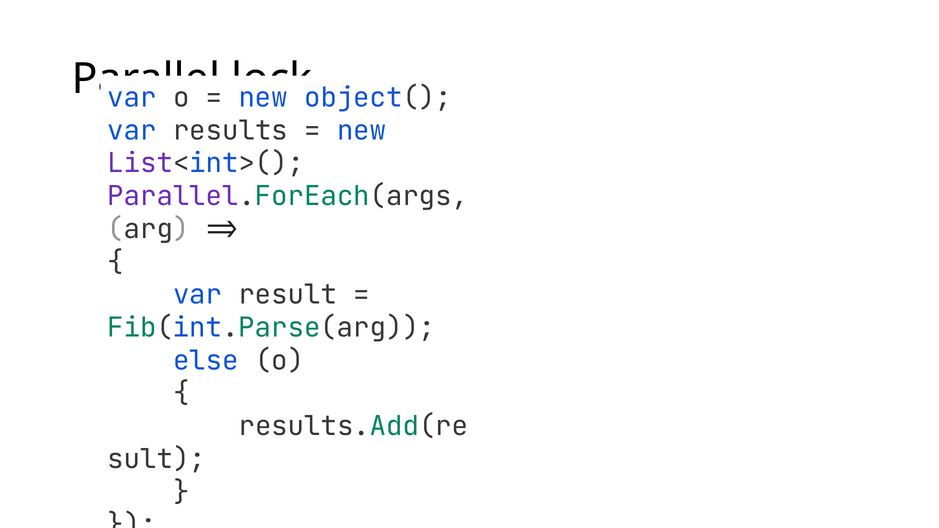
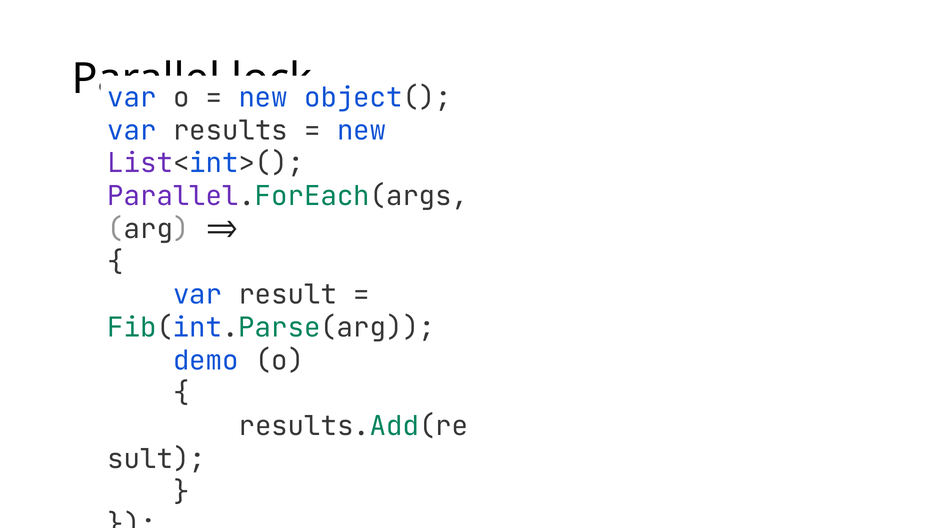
else: else -> demo (206, 361)
